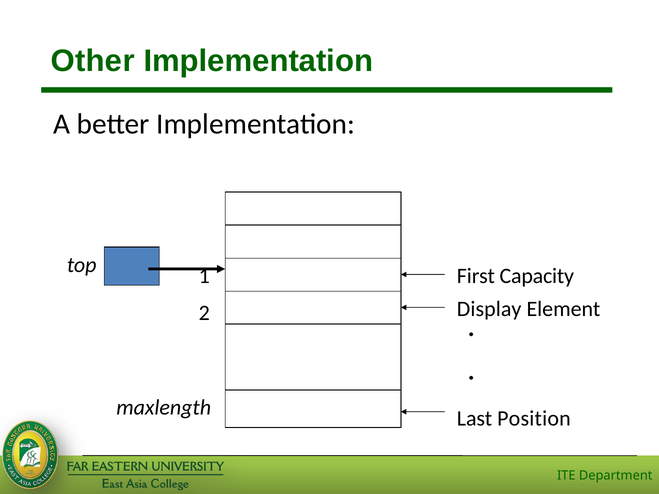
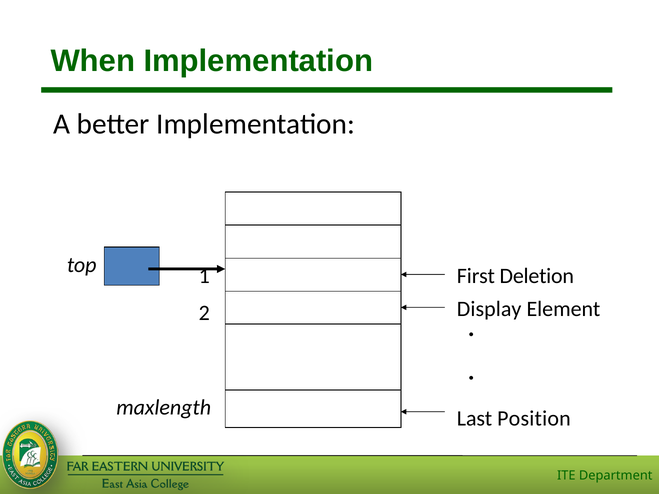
Other: Other -> When (93, 61)
Capacity: Capacity -> Deletion (537, 276)
